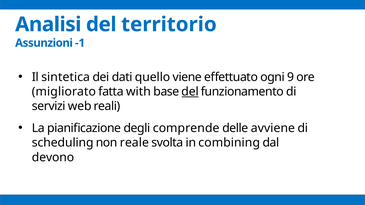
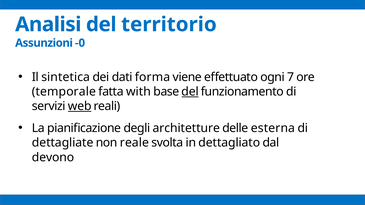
-1: -1 -> -0 (80, 43)
quello: quello -> forma (153, 77)
9: 9 -> 7 (291, 77)
migliorato: migliorato -> temporale (64, 92)
web underline: none -> present (80, 106)
comprende: comprende -> architetture (186, 128)
avviene: avviene -> esterna (273, 128)
scheduling: scheduling -> dettagliate (63, 143)
combining: combining -> dettagliato (229, 143)
